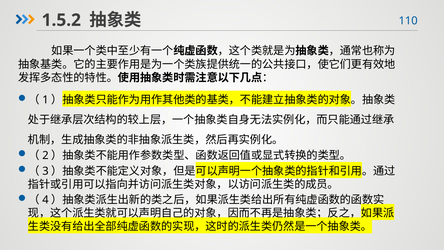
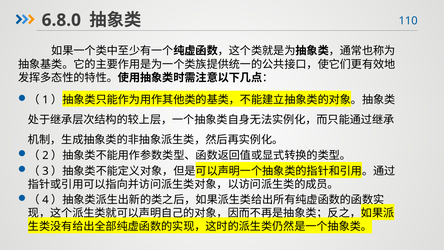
1.5.2: 1.5.2 -> 6.8.0 (61, 20)
